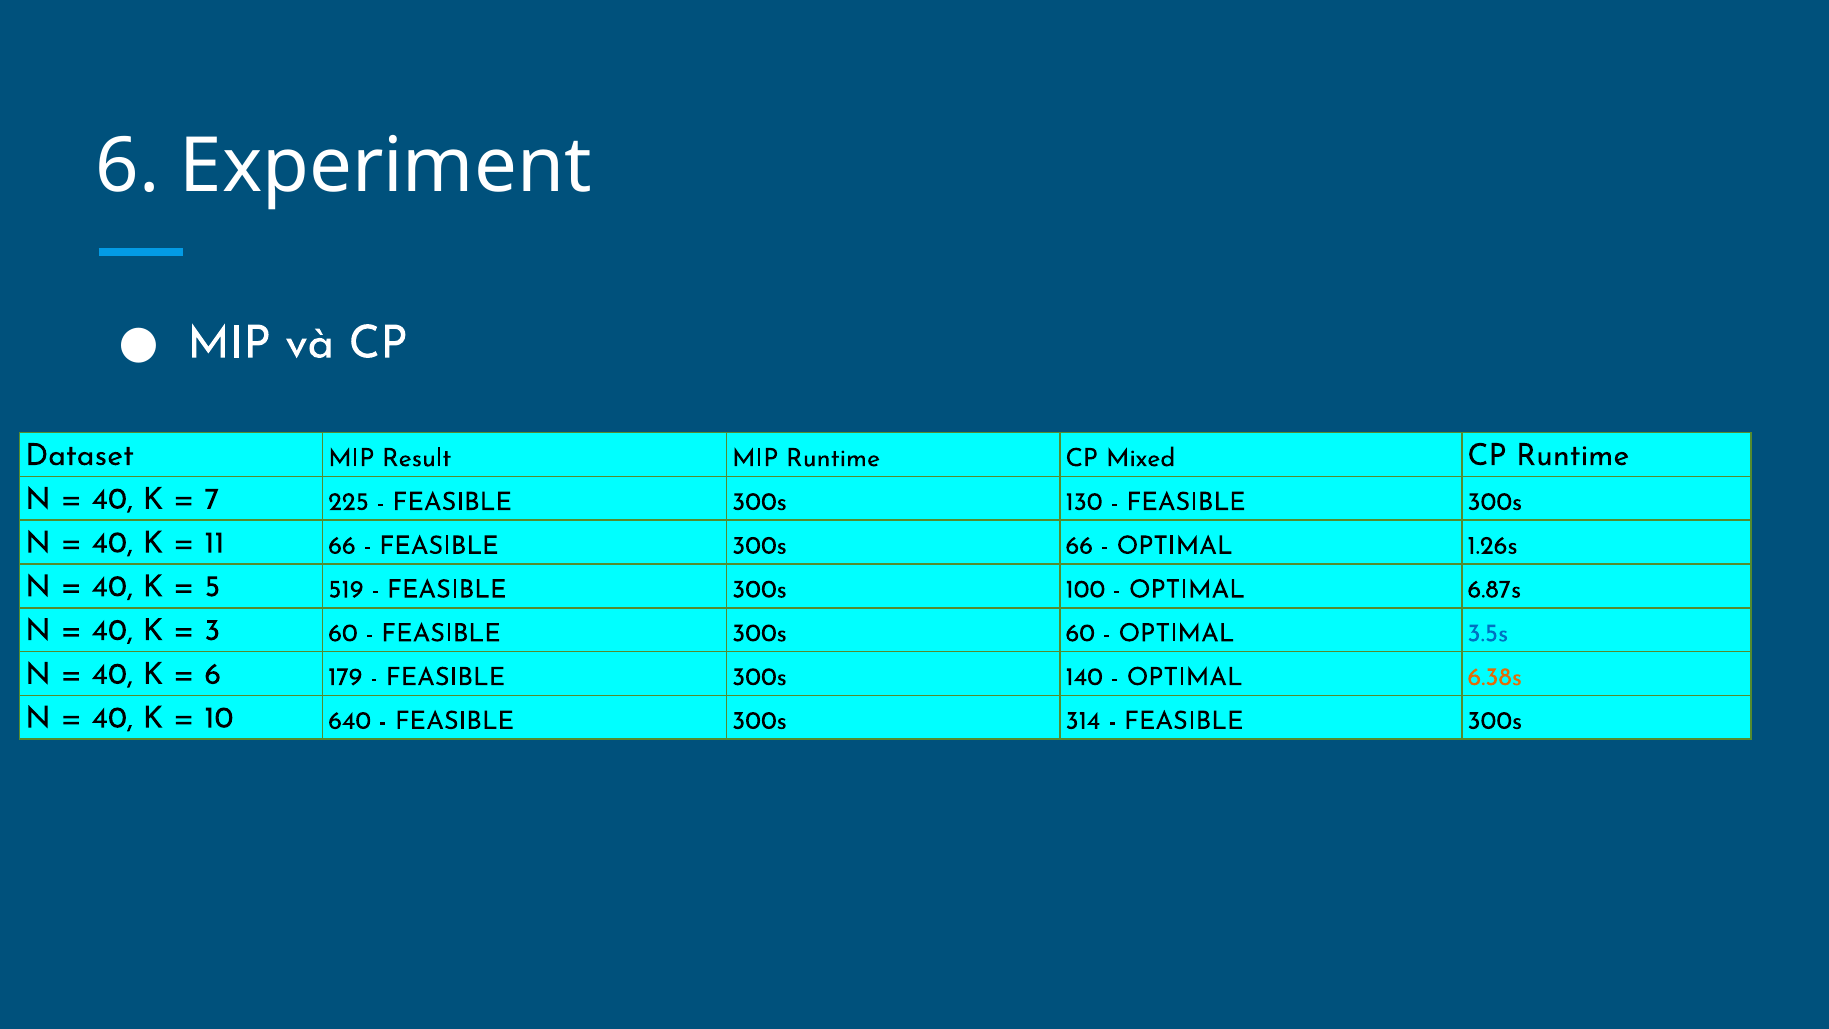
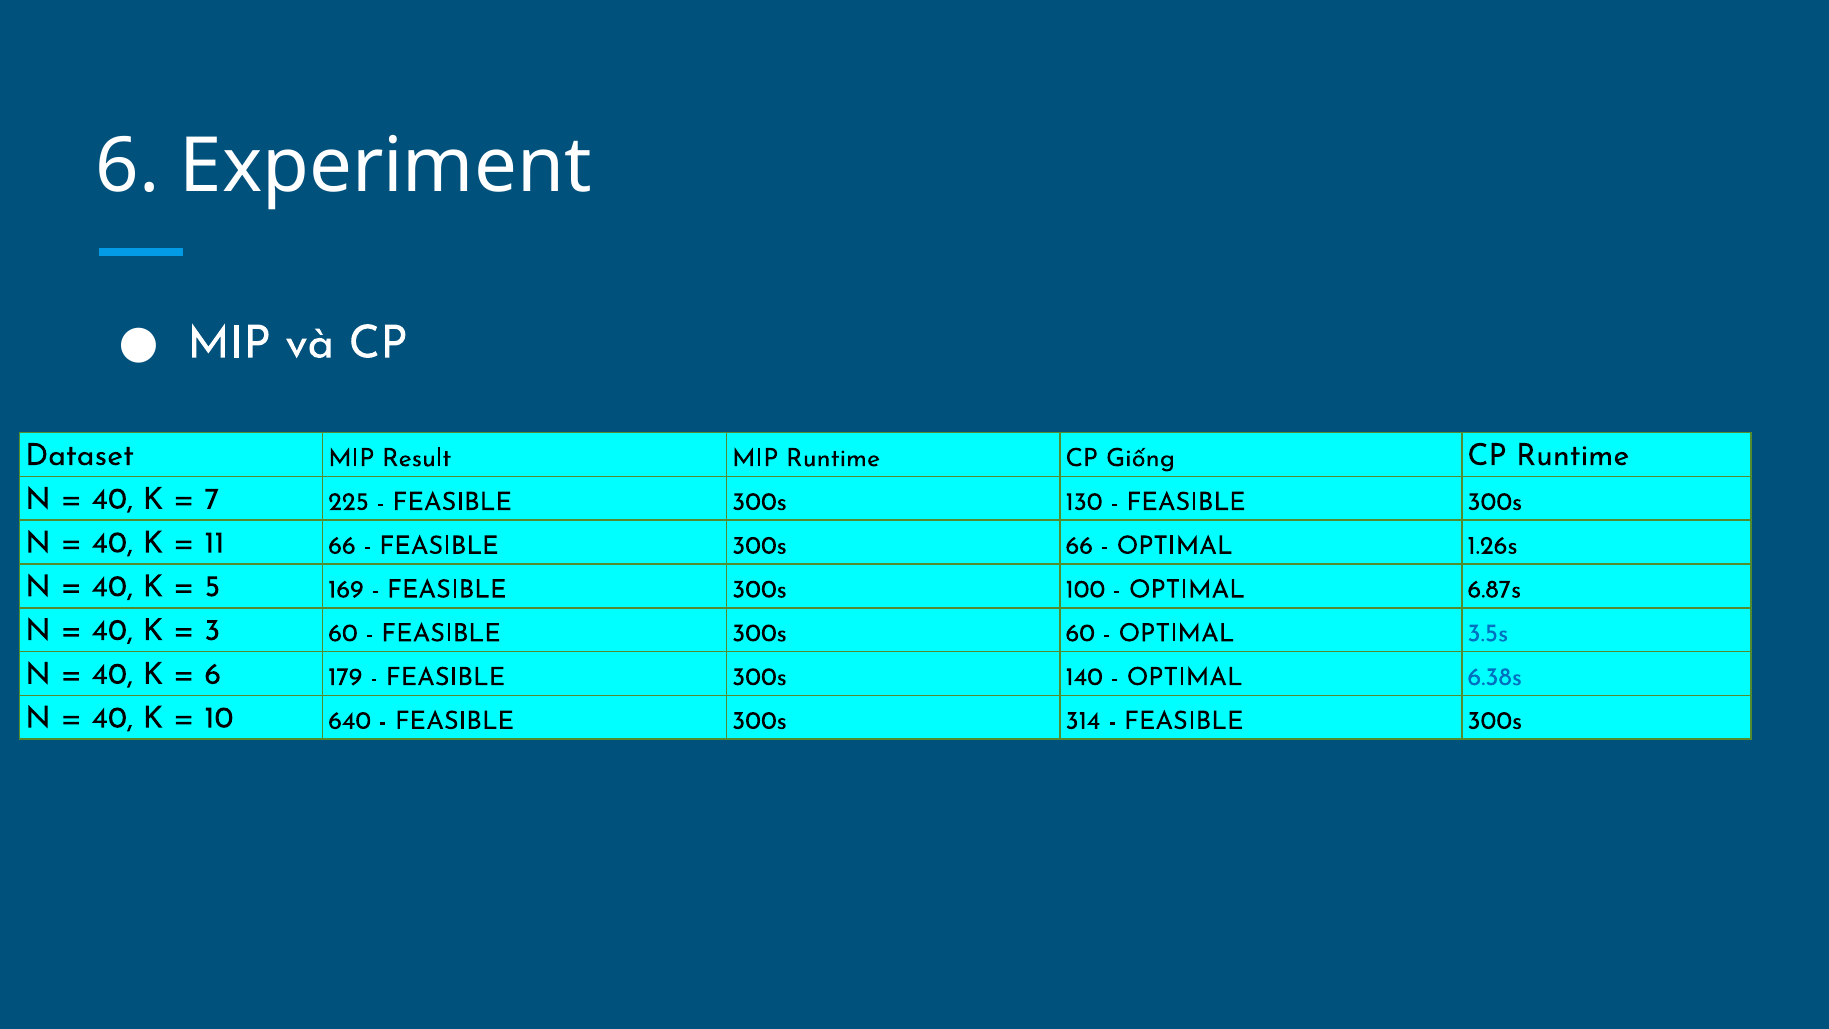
Mixed: Mixed -> Giống (1141, 458)
519: 519 -> 169 (346, 589)
6.38s colour: orange -> blue (1495, 677)
